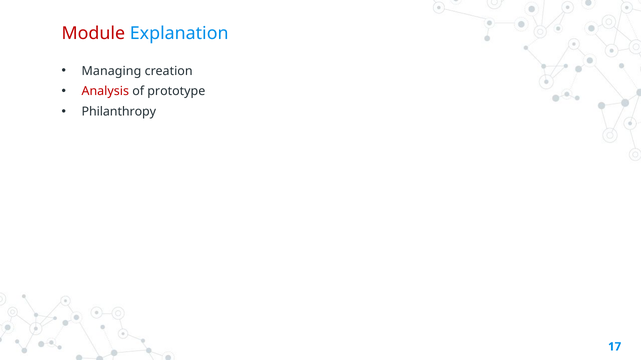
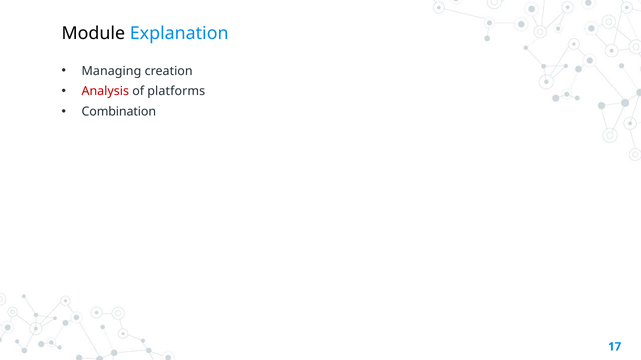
Module colour: red -> black (93, 33)
prototype: prototype -> platforms (176, 91)
Philanthropy: Philanthropy -> Combination (119, 112)
